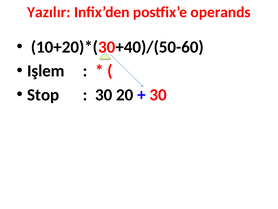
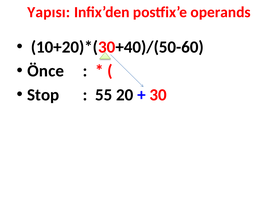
Yazılır: Yazılır -> Yapısı (49, 12)
Işlem: Işlem -> Önce (46, 71)
30: 30 -> 55 (104, 95)
